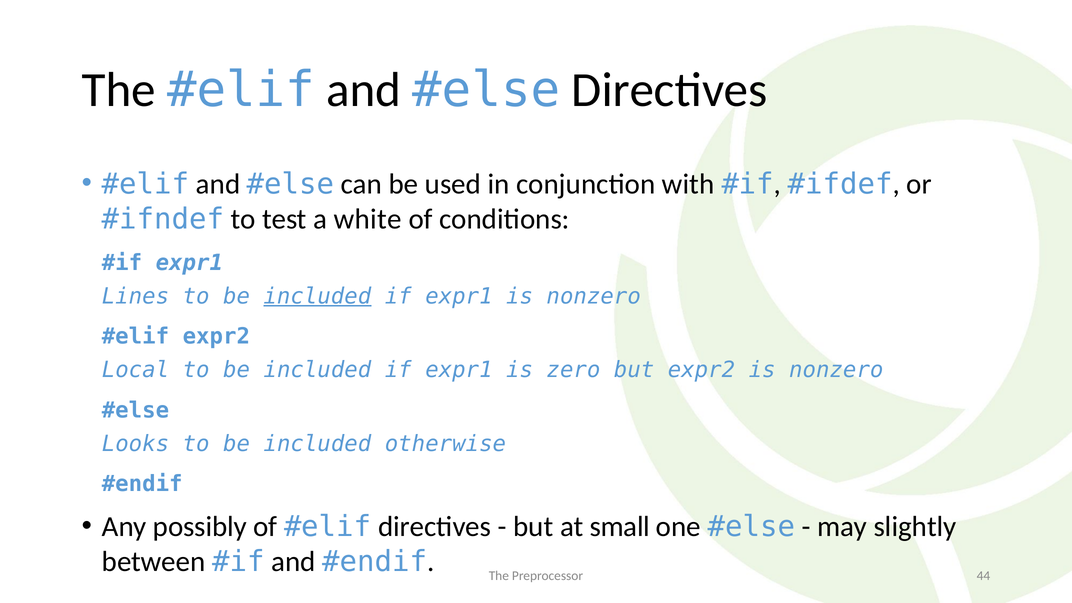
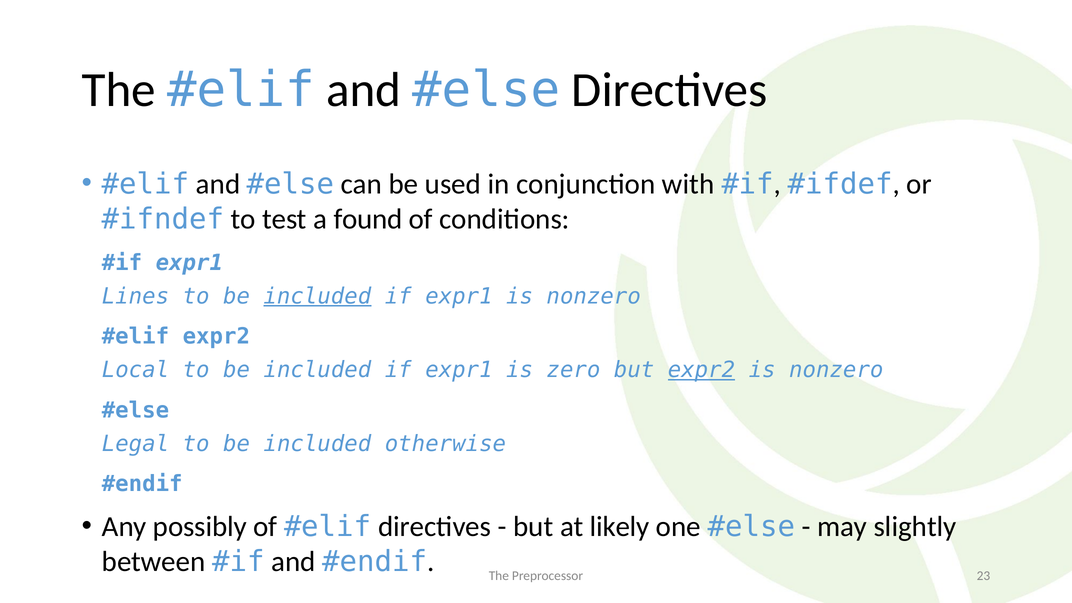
white: white -> found (368, 219)
expr2 underline: none -> present (701, 370)
Looks: Looks -> Legal (135, 444)
small: small -> likely (620, 527)
44: 44 -> 23 (983, 576)
